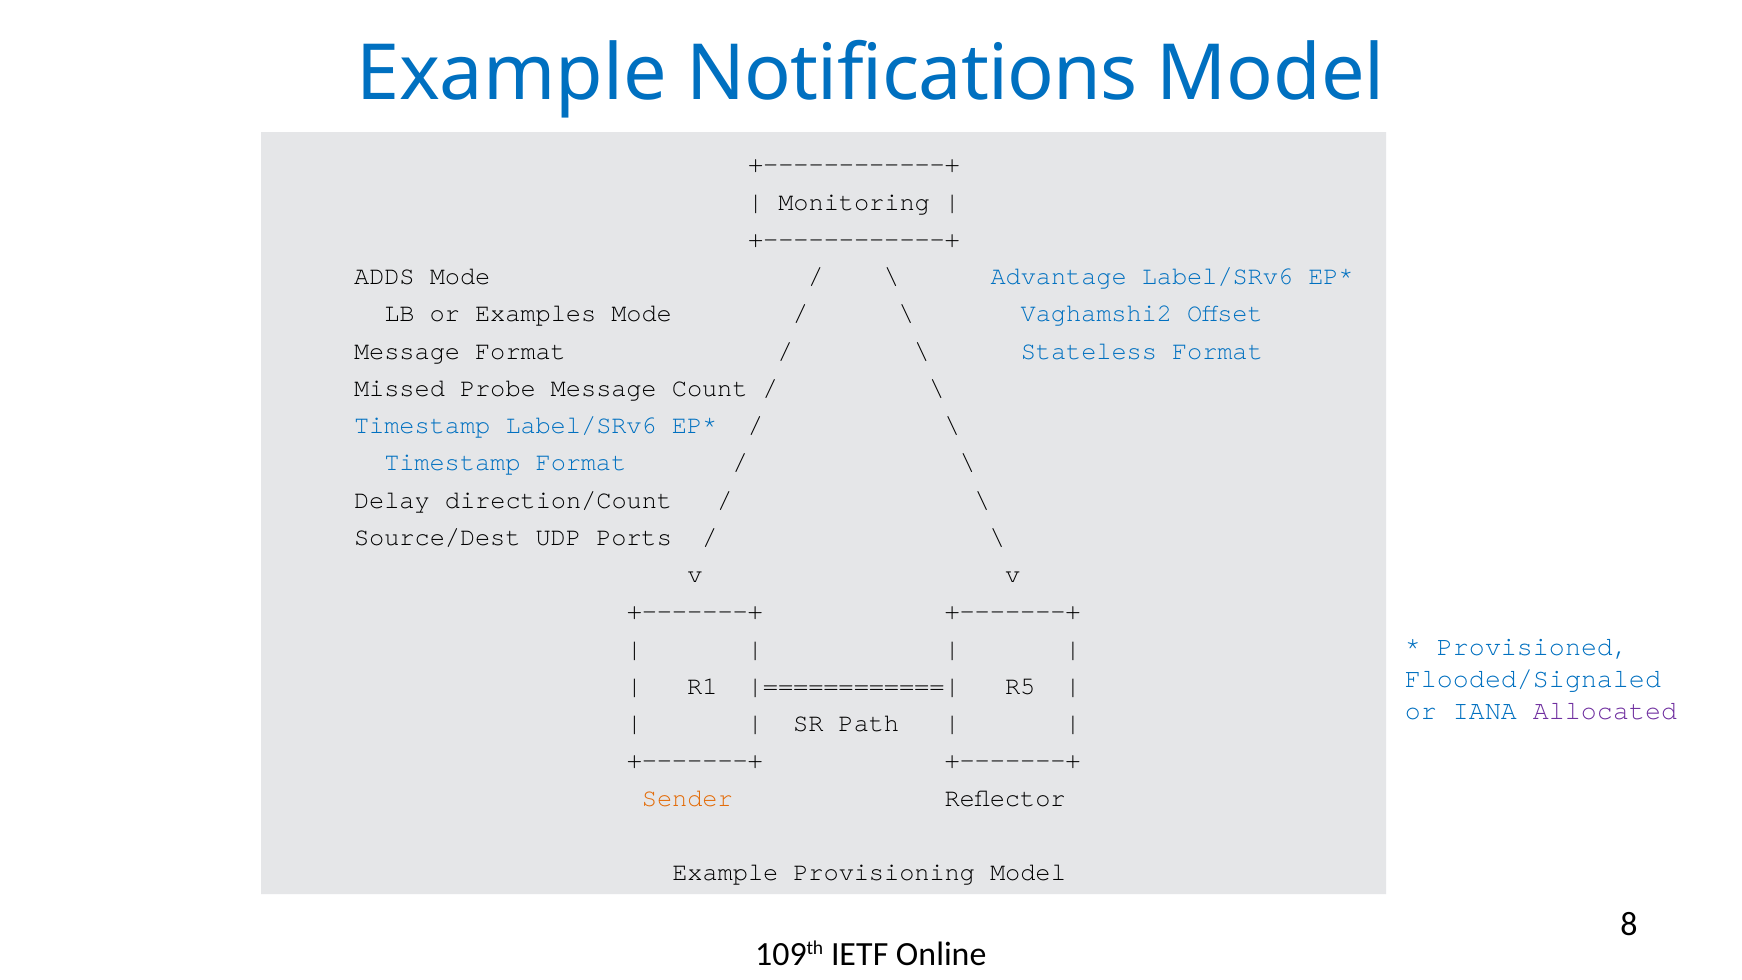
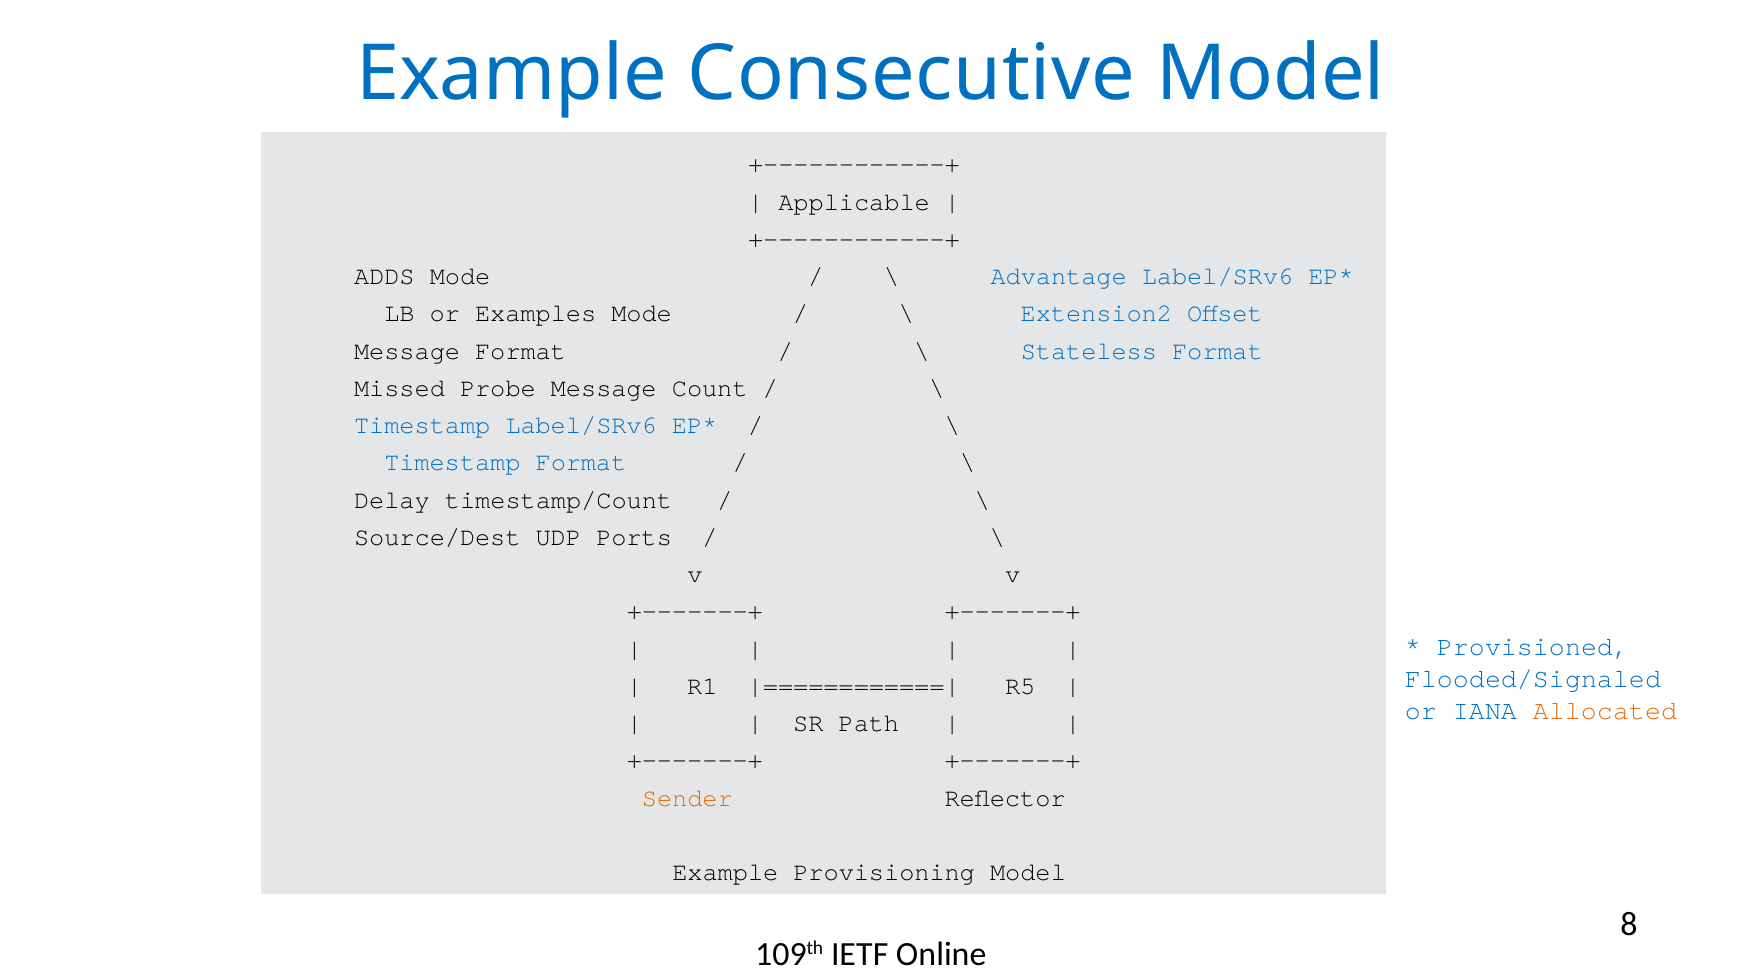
Notifications: Notifications -> Consecutive (911, 73)
Monitoring: Monitoring -> Applicable (854, 202)
Vaghamshi2: Vaghamshi2 -> Extension2 (1096, 313)
direction/Count: direction/Count -> timestamp/Count (559, 500)
Allocated colour: purple -> orange (1605, 711)
